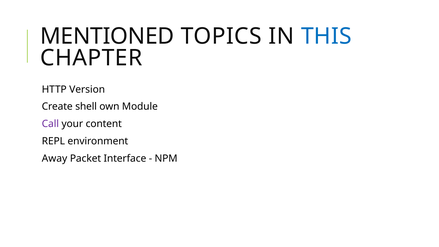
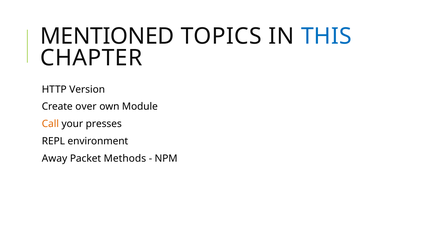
shell: shell -> over (86, 107)
Call colour: purple -> orange (50, 124)
content: content -> presses (104, 124)
Interface: Interface -> Methods (125, 158)
